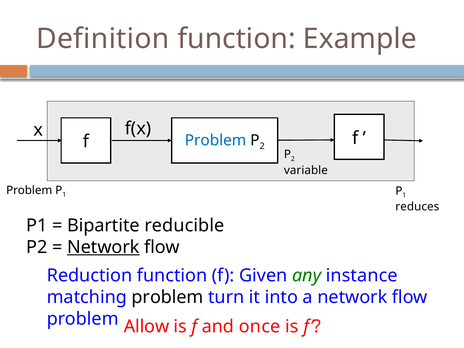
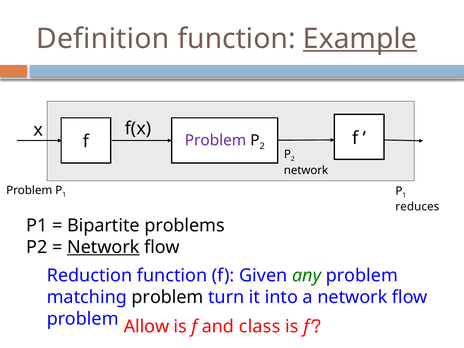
Example underline: none -> present (360, 39)
Problem colour: blue -> purple (216, 140)
variable: variable -> network (306, 170)
reducible: reducible -> problems (185, 225)
any instance: instance -> problem (362, 276)
once: once -> class (260, 326)
